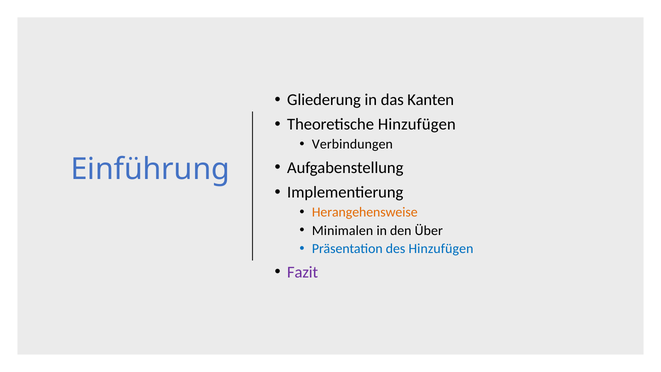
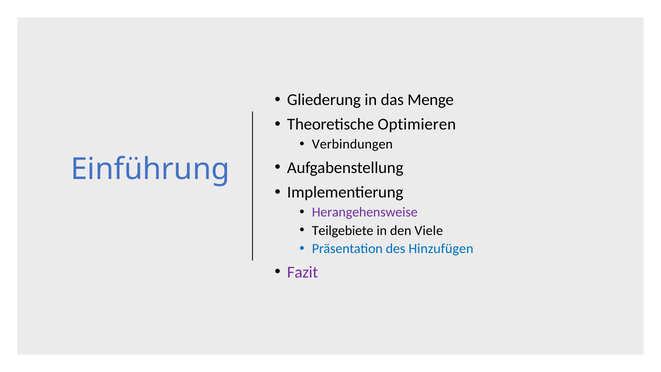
Kanten: Kanten -> Menge (431, 100)
Theoretische Hinzufügen: Hinzufügen -> Optimieren (417, 124)
Herangehensweise colour: orange -> purple (365, 212)
Minimalen: Minimalen -> Teilgebiete (343, 230)
Über: Über -> Viele (429, 230)
